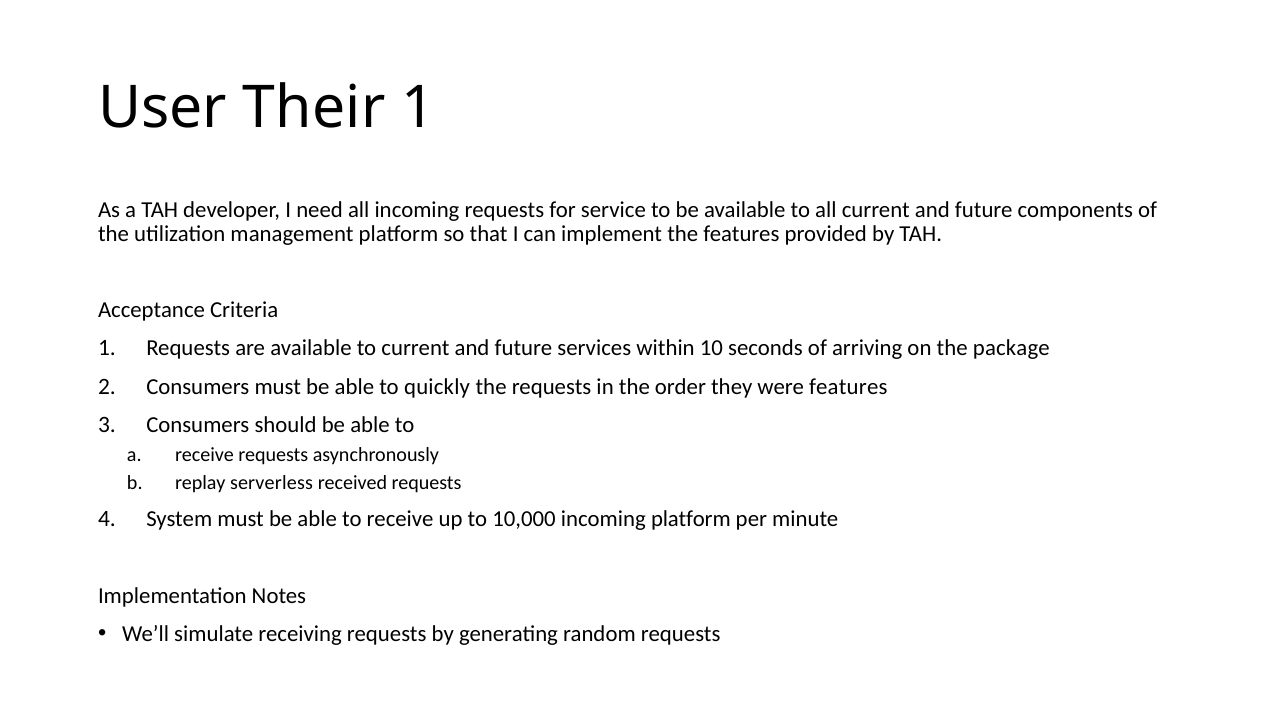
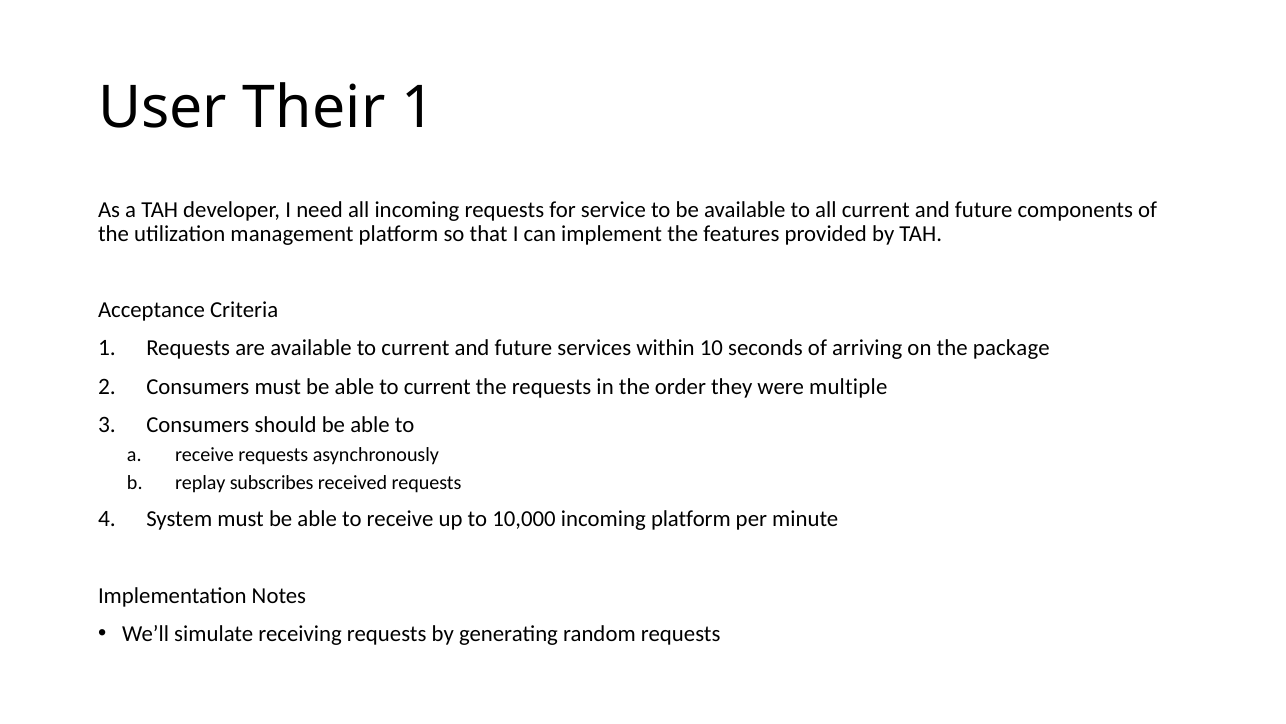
able to quickly: quickly -> current (437, 386)
were features: features -> multiple (848, 386)
serverless: serverless -> subscribes (272, 482)
